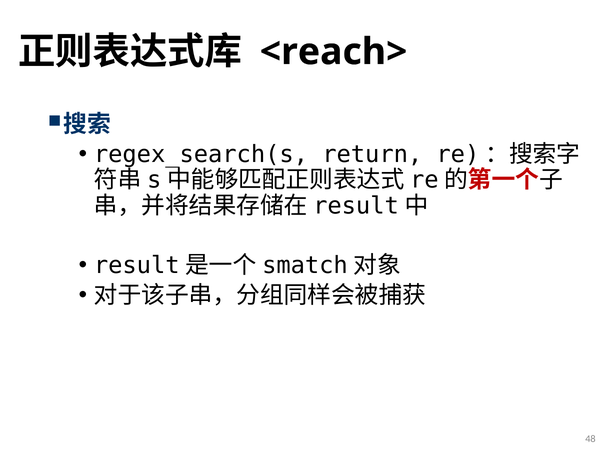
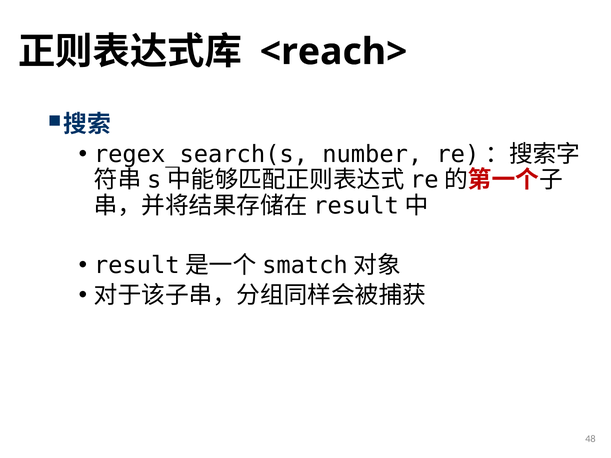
return: return -> number (372, 154)
